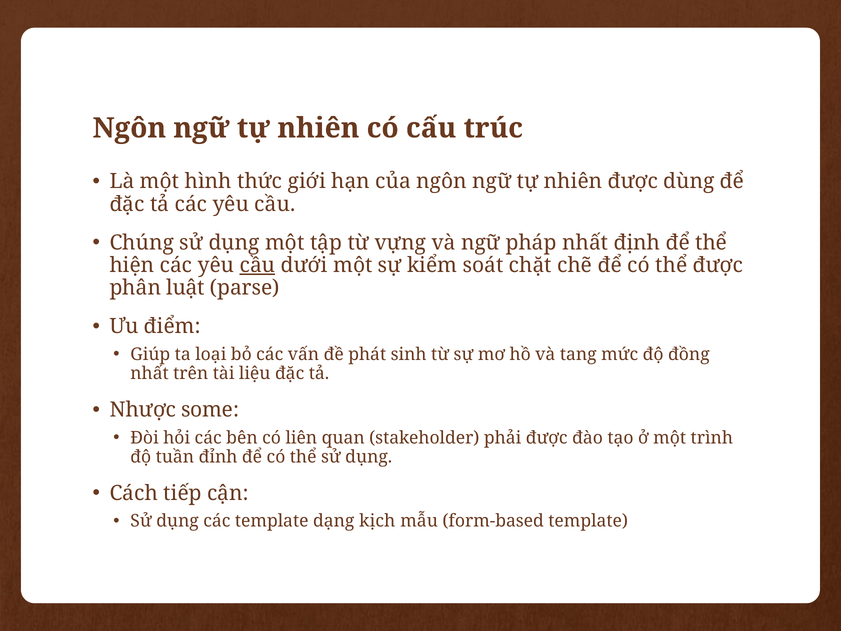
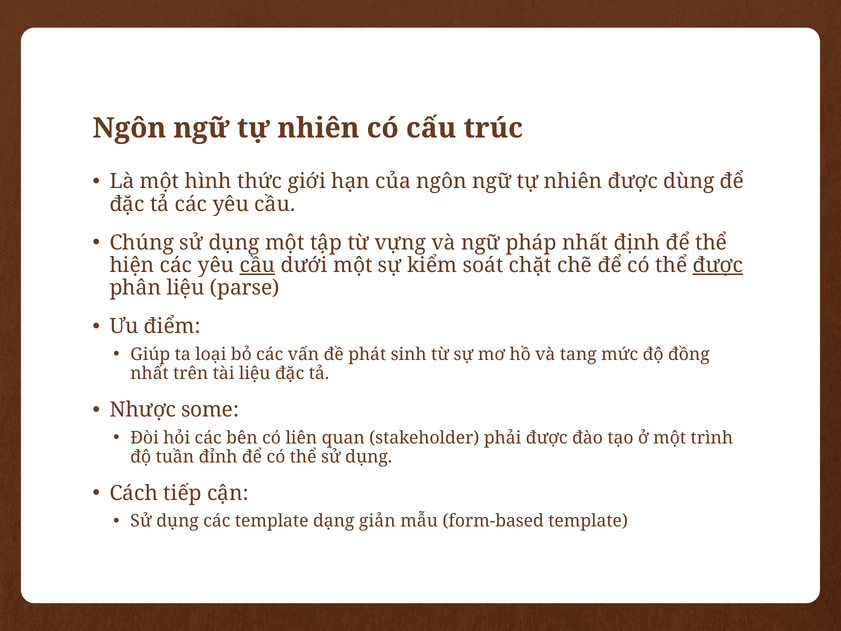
được underline: none -> present (718, 265)
phân luật: luật -> liệu (185, 288)
kịch: kịch -> giản (377, 521)
